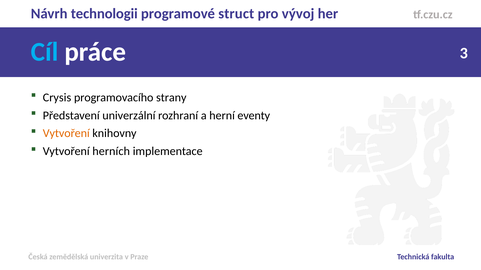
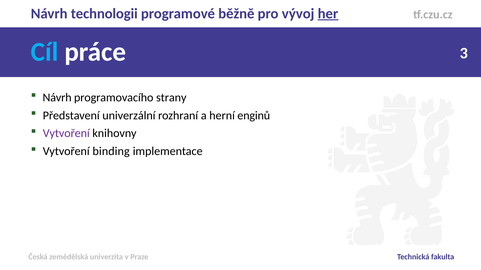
struct: struct -> běžně (236, 14)
her underline: none -> present (328, 14)
Crysis: Crysis -> Návrh (57, 98)
eventy: eventy -> enginů (254, 116)
Vytvoření colour: orange -> purple (66, 134)
herních: herních -> binding (111, 152)
